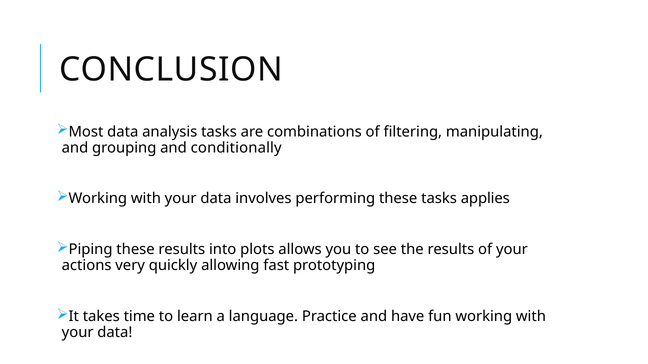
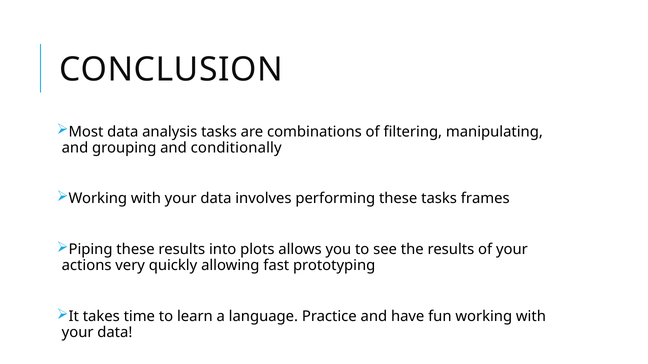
applies: applies -> frames (485, 199)
